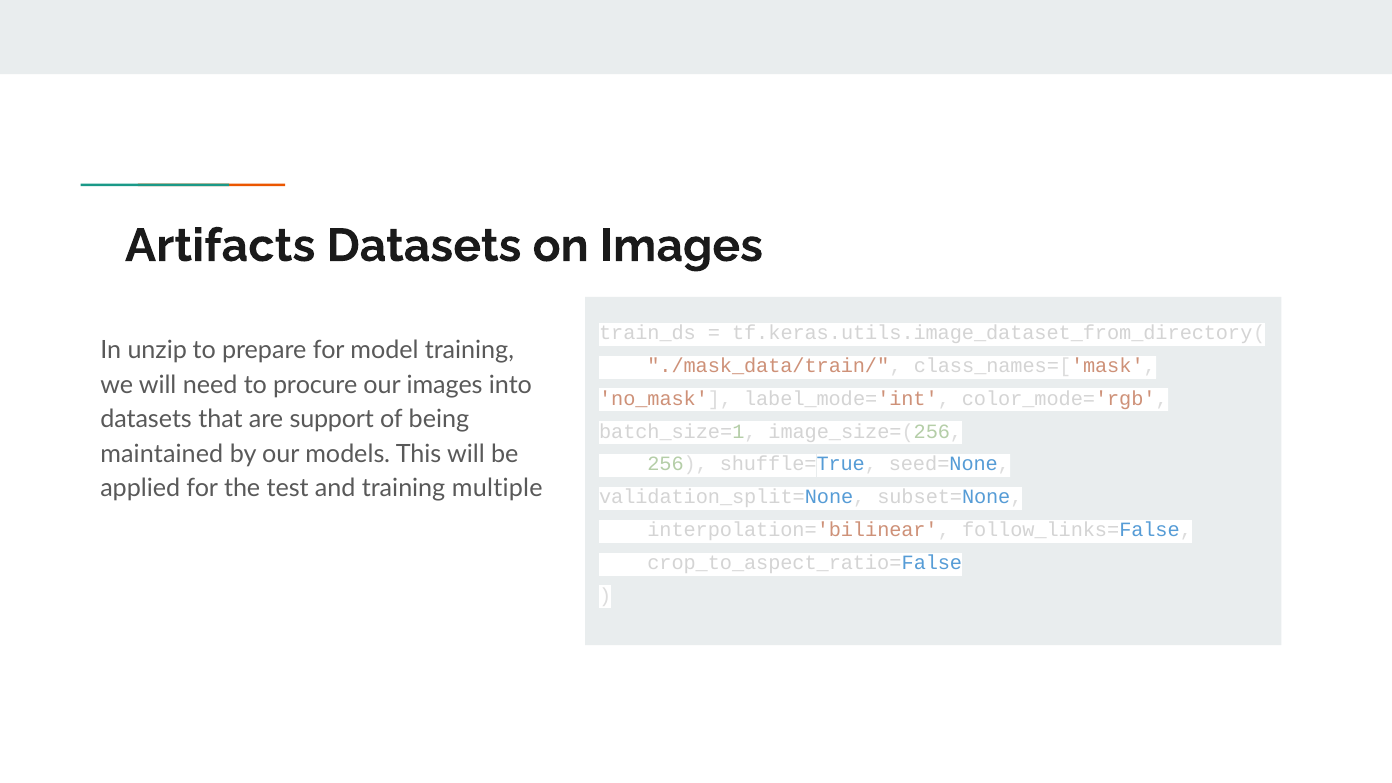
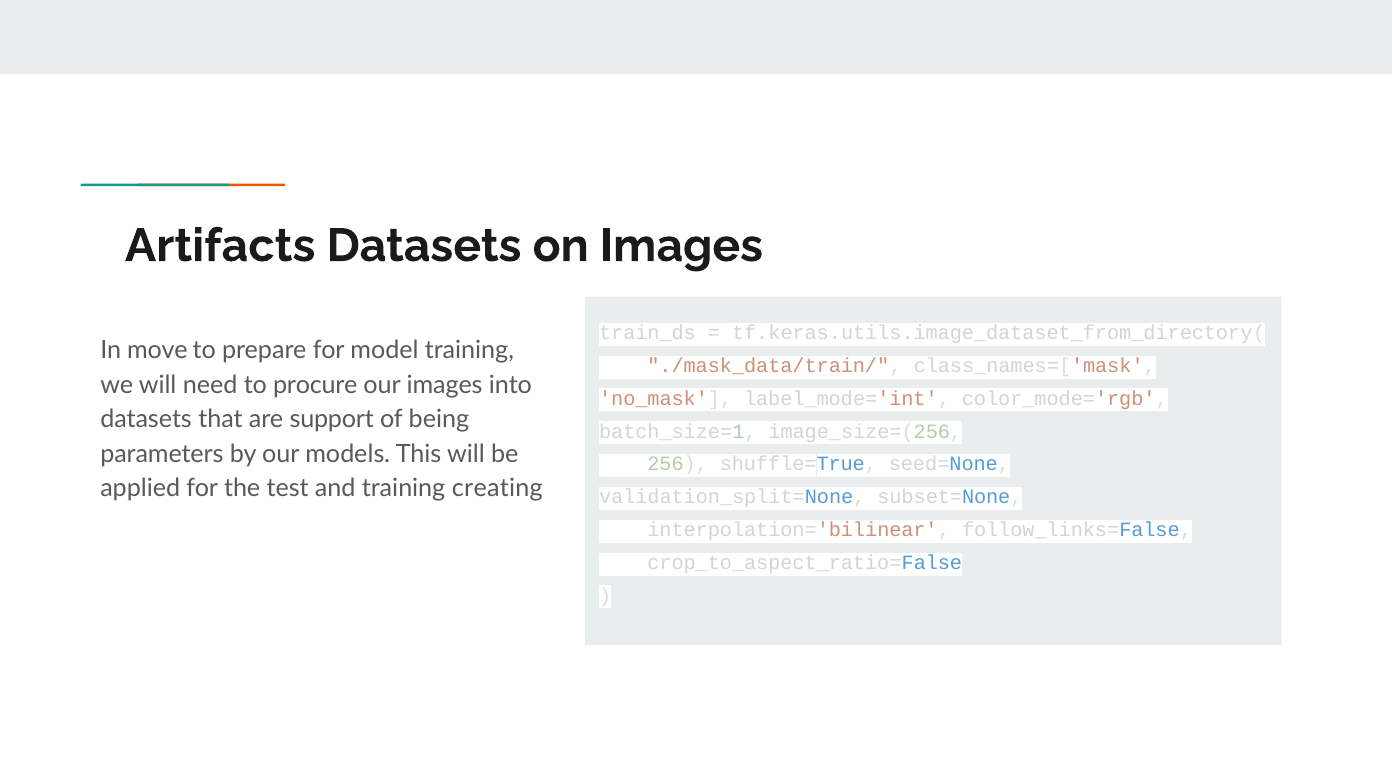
unzip: unzip -> move (157, 350)
maintained: maintained -> parameters (162, 454)
multiple: multiple -> creating (497, 488)
